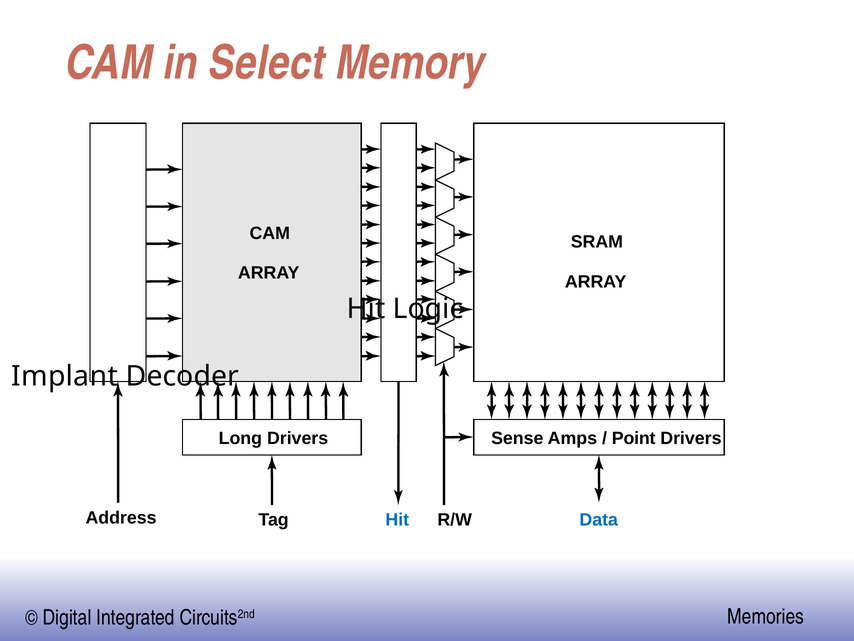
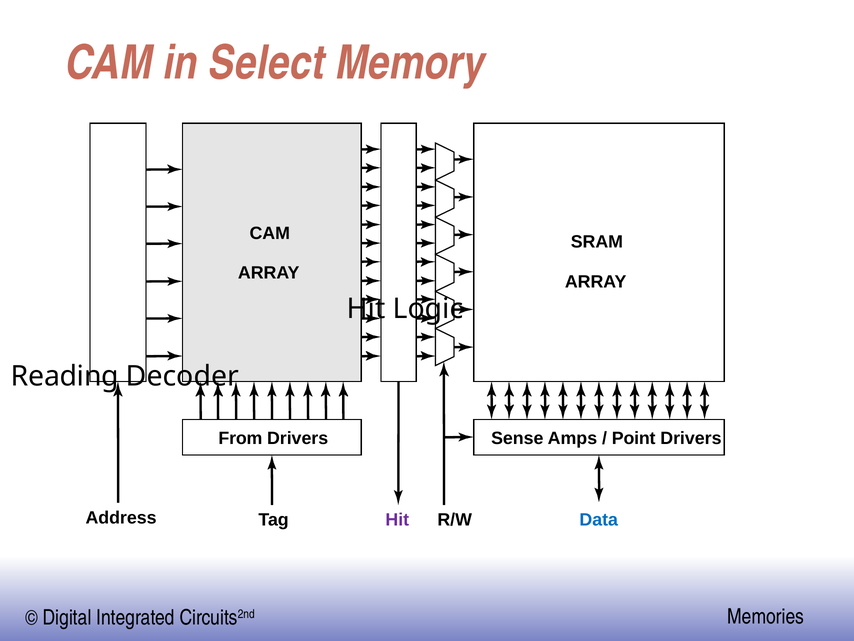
Implant: Implant -> Reading (65, 376)
Long: Long -> From (240, 438)
Hit colour: blue -> purple (397, 520)
